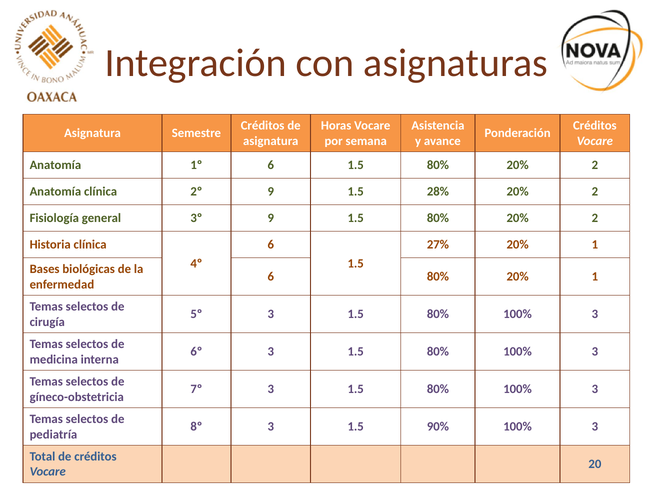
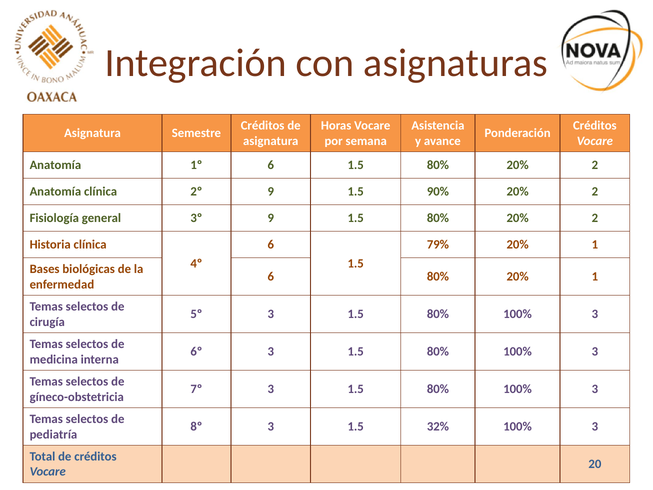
28%: 28% -> 90% (438, 192)
27%: 27% -> 79% (438, 245)
90%: 90% -> 32% (438, 426)
